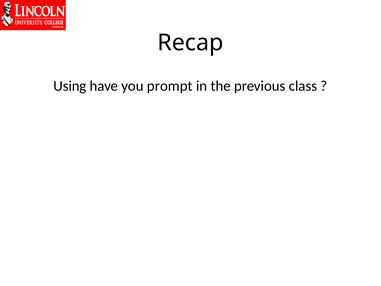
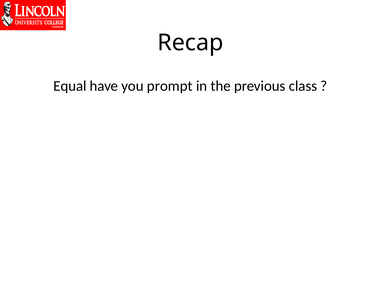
Using: Using -> Equal (70, 86)
